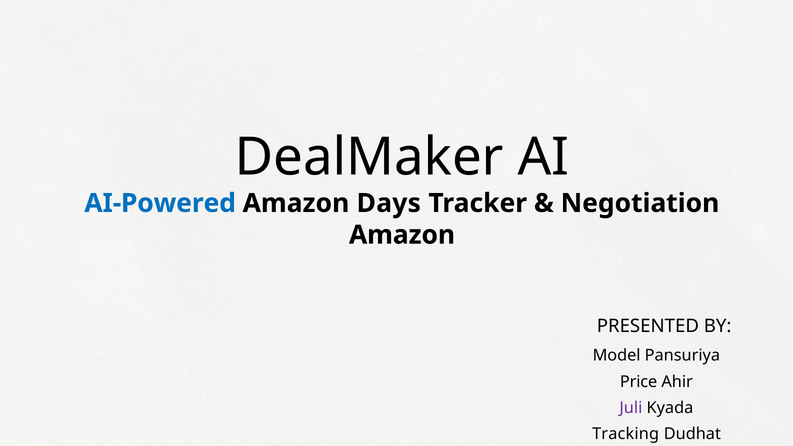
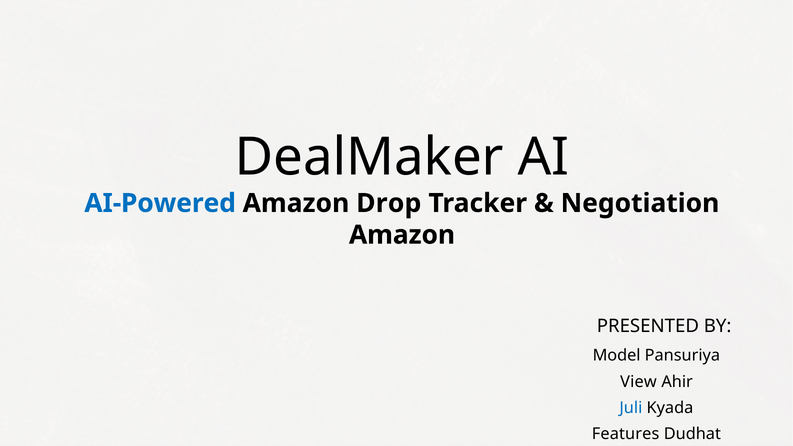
Days: Days -> Drop (389, 203)
Price: Price -> View (638, 382)
Juli colour: purple -> blue (631, 408)
Tracking: Tracking -> Features (626, 434)
